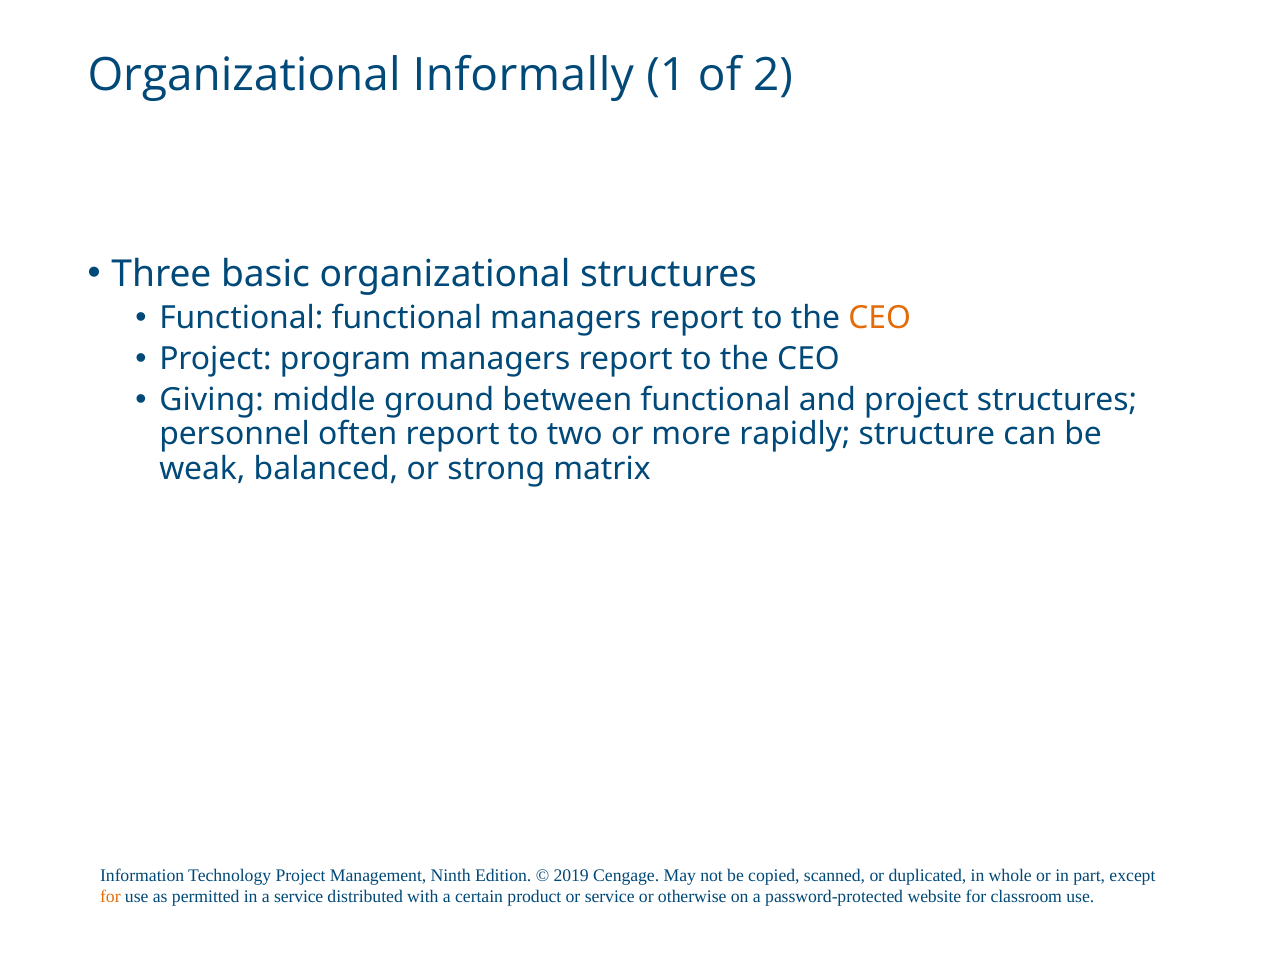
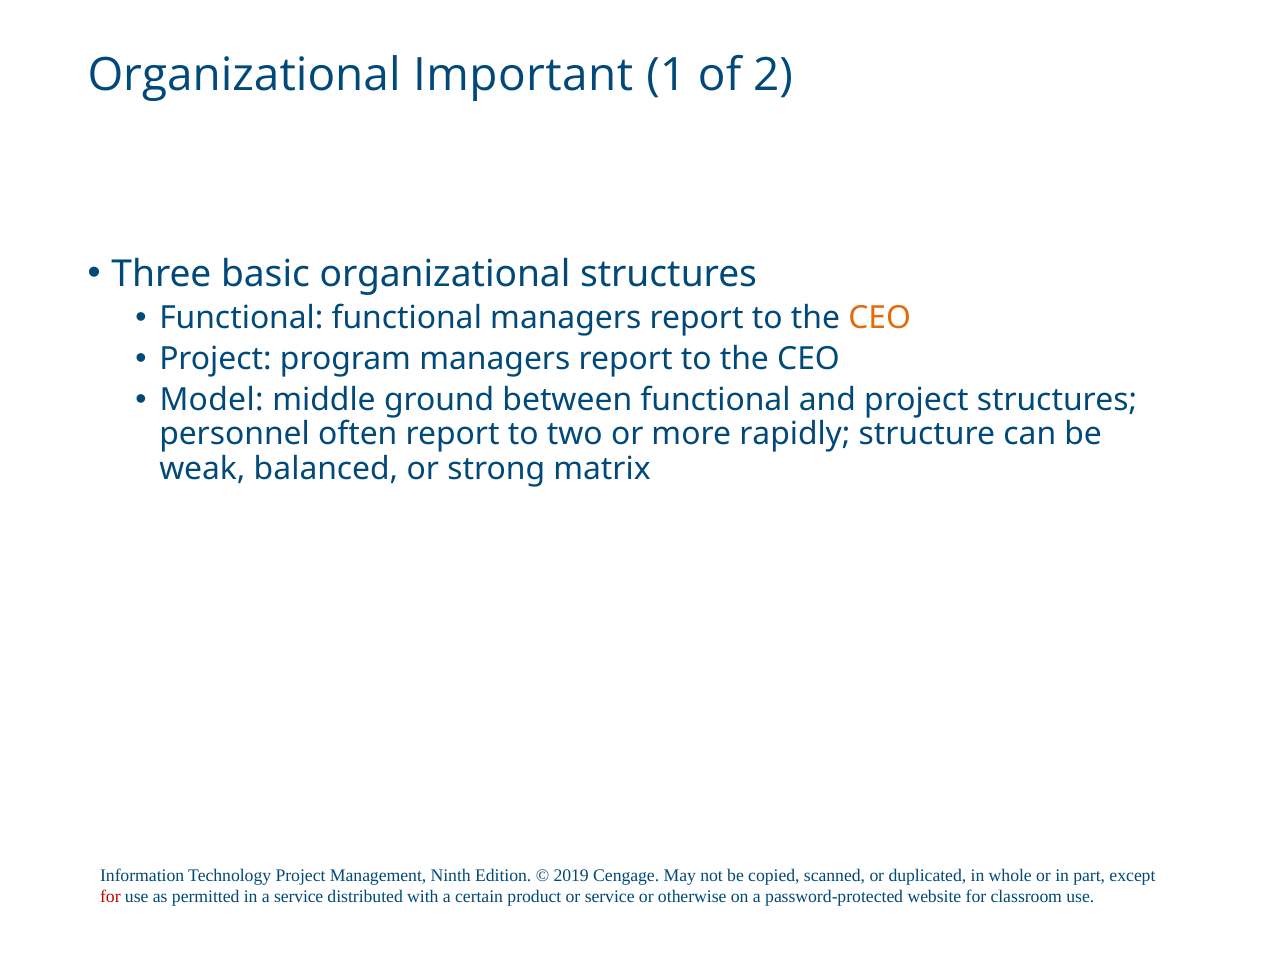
Informally: Informally -> Important (523, 75)
Giving: Giving -> Model (212, 400)
for colour: orange -> red (110, 897)
